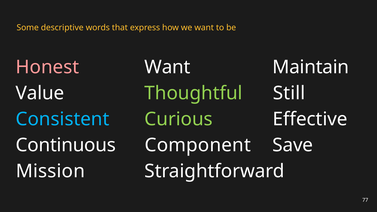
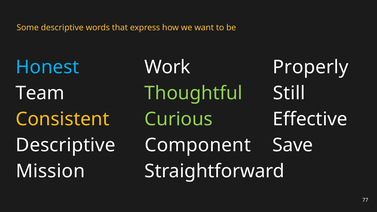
Honest colour: pink -> light blue (47, 67)
Want: Want -> Work (167, 67)
Maintain: Maintain -> Properly (311, 67)
Value: Value -> Team (40, 93)
Consistent colour: light blue -> yellow (63, 119)
Continuous: Continuous -> Descriptive (66, 145)
